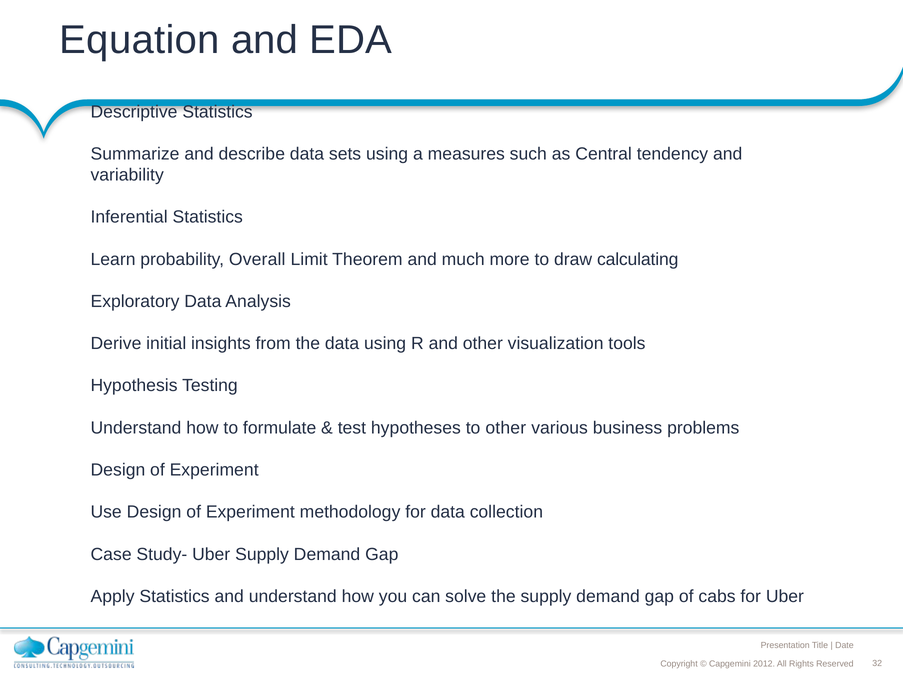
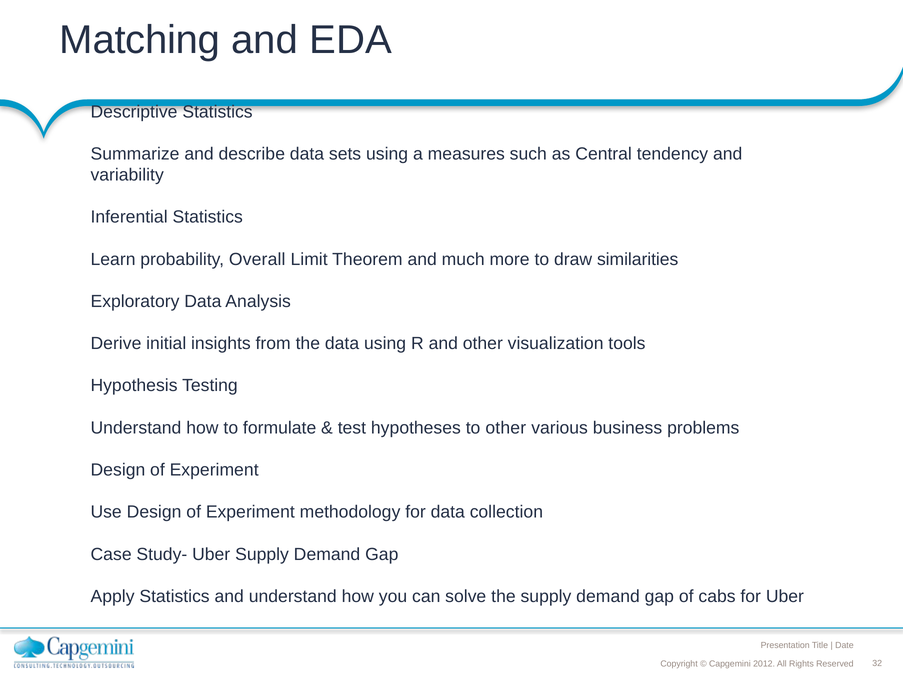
Equation: Equation -> Matching (140, 40)
calculating: calculating -> similarities (638, 259)
